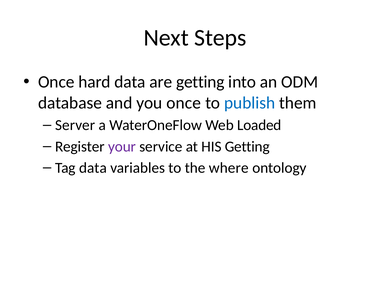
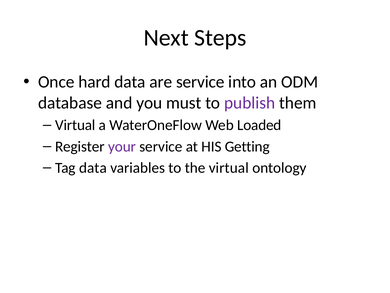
are getting: getting -> service (200, 82)
you once: once -> must (184, 103)
publish colour: blue -> purple (250, 103)
Server: Server -> Virtual (75, 125)
the where: where -> virtual (229, 168)
